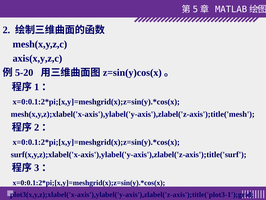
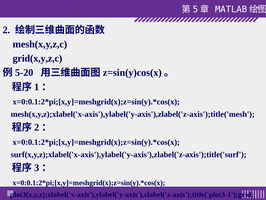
axis(x,y,z,c: axis(x,y,z,c -> grid(x,y,z,c (37, 58)
